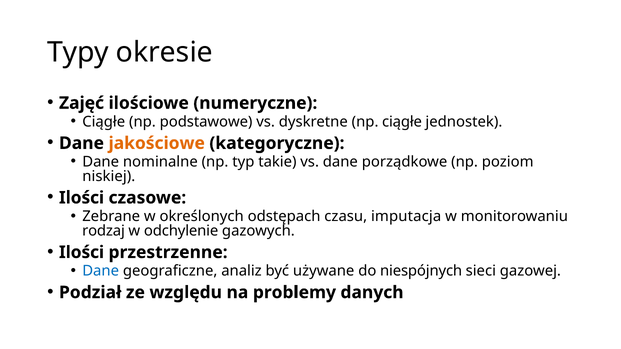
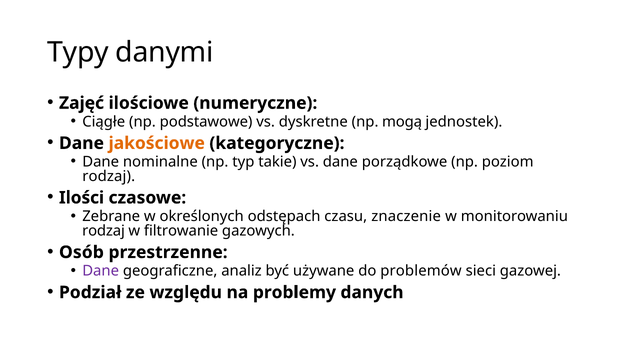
okresie: okresie -> danymi (165, 52)
np ciągłe: ciągłe -> mogą (402, 122)
niskiej: niskiej -> rodzaj (109, 176)
imputacja: imputacja -> znaczenie (406, 217)
odchylenie: odchylenie -> filtrowanie (181, 231)
Ilości: Ilości -> Osób (81, 253)
Dane colour: blue -> purple (101, 271)
niespójnych: niespójnych -> problemów (421, 271)
